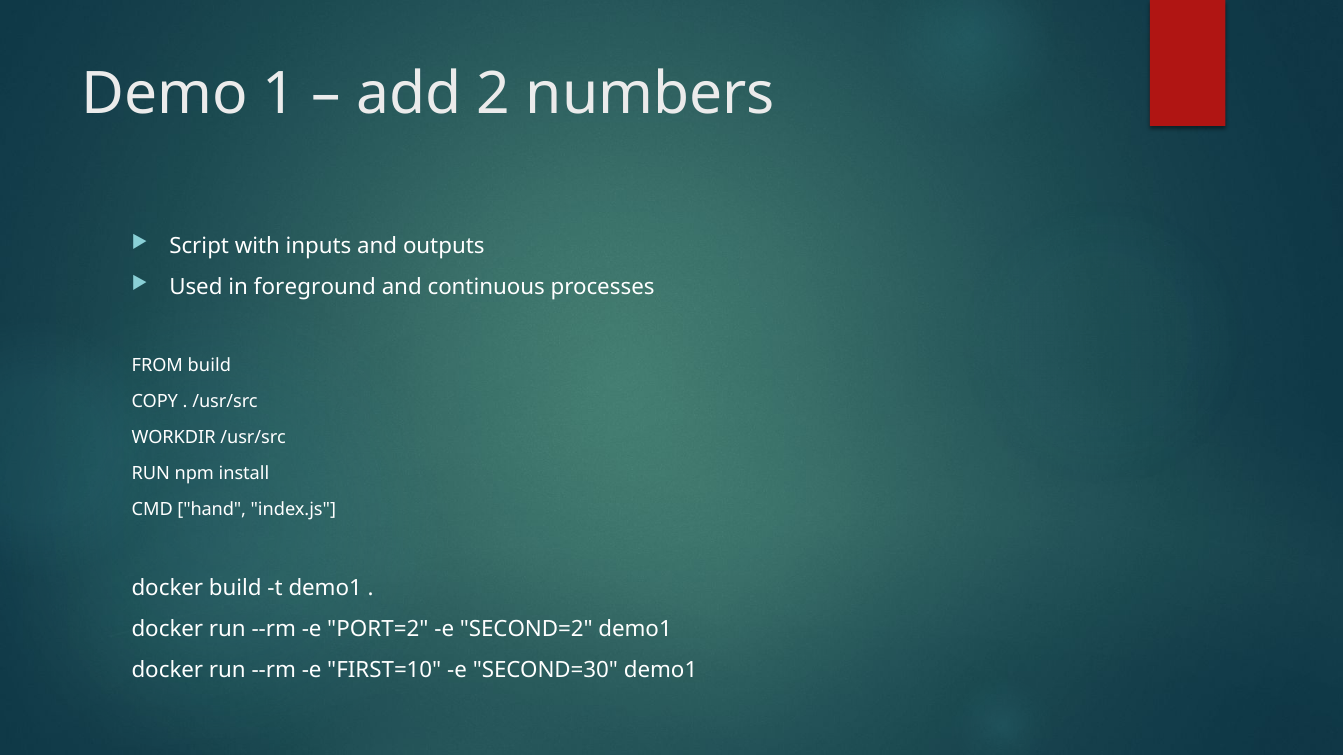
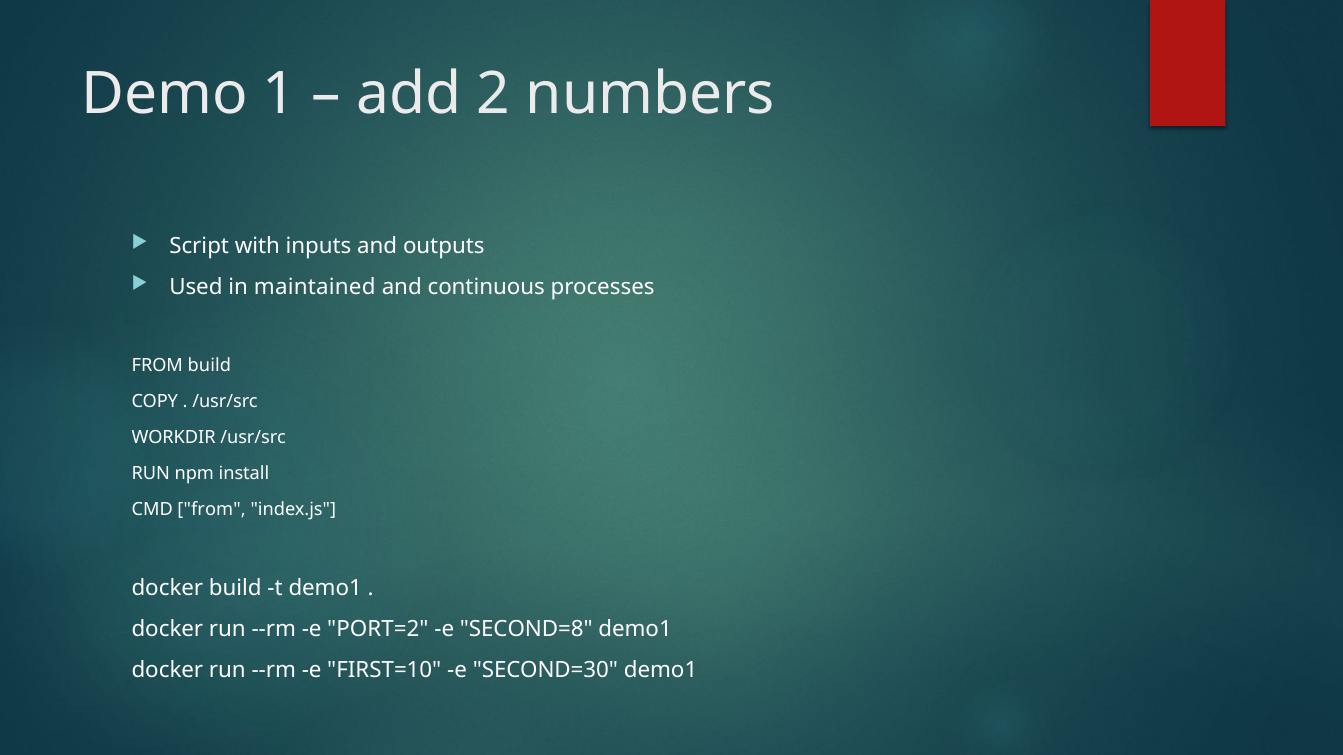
foreground: foreground -> maintained (315, 287)
CMD hand: hand -> from (212, 509)
SECOND=2: SECOND=2 -> SECOND=8 (526, 630)
